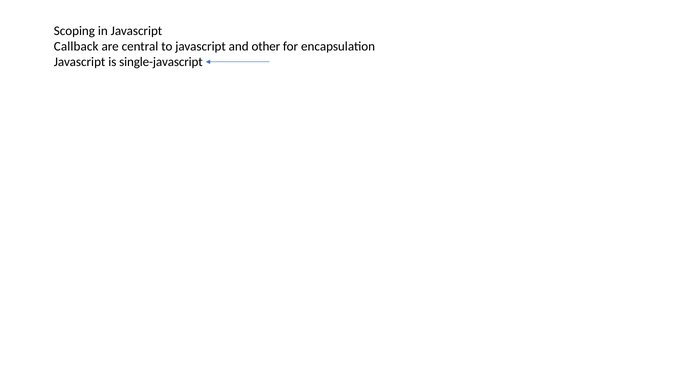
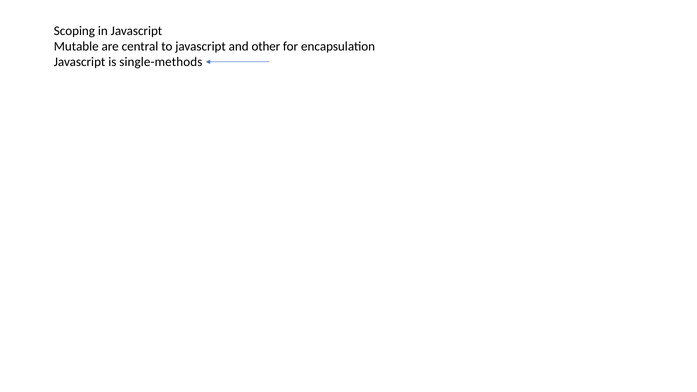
Callback: Callback -> Mutable (76, 46)
single-javascript: single-javascript -> single-methods (161, 62)
